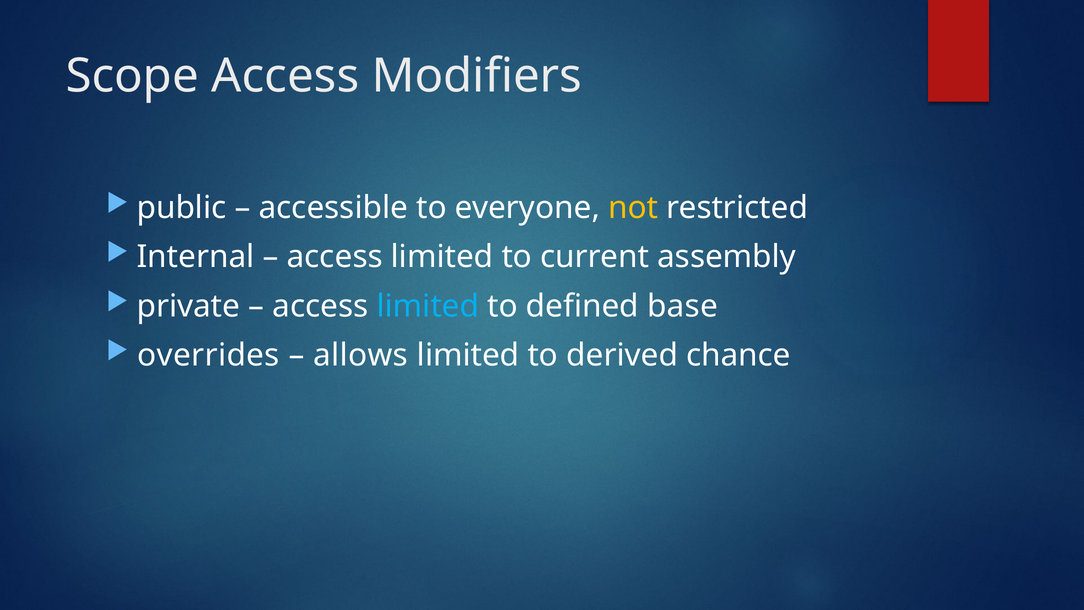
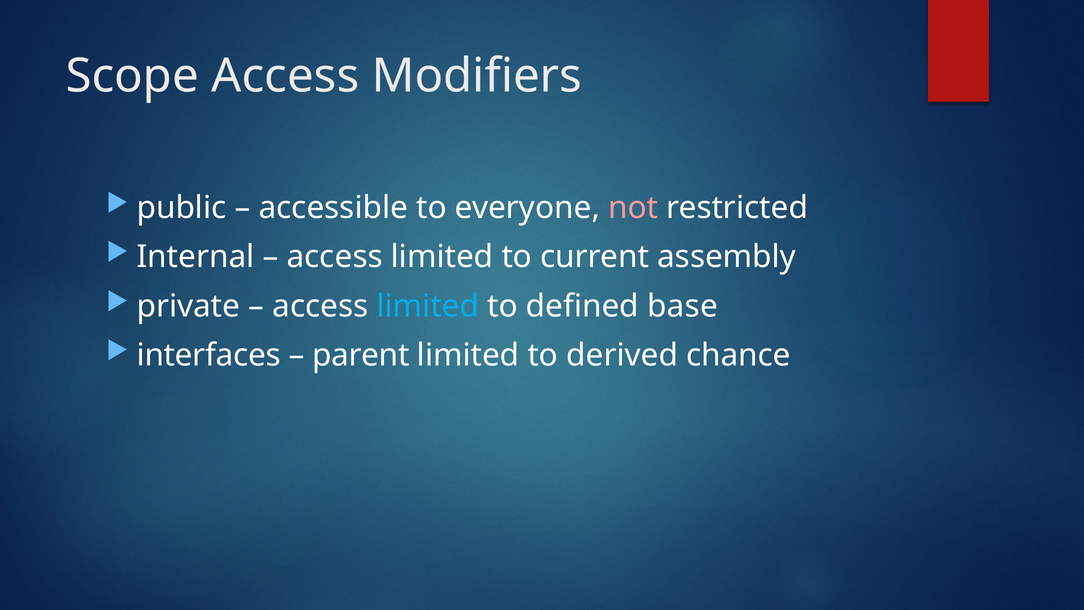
not colour: yellow -> pink (633, 208)
overrides: overrides -> interfaces (209, 355)
allows: allows -> parent (361, 355)
